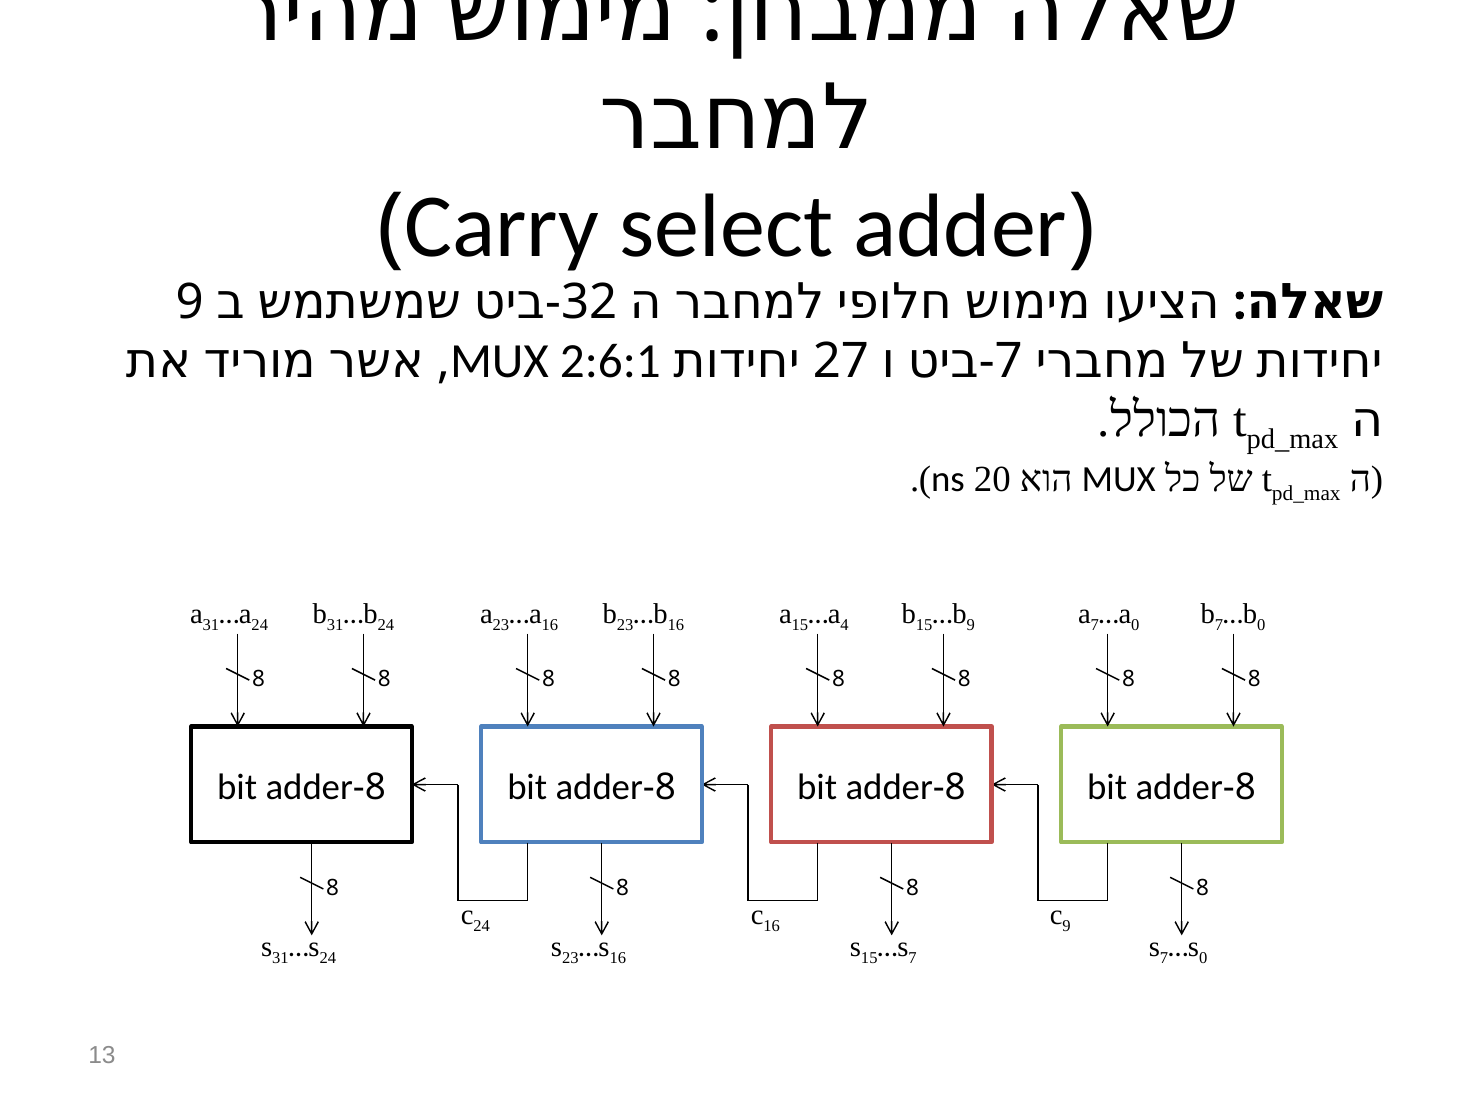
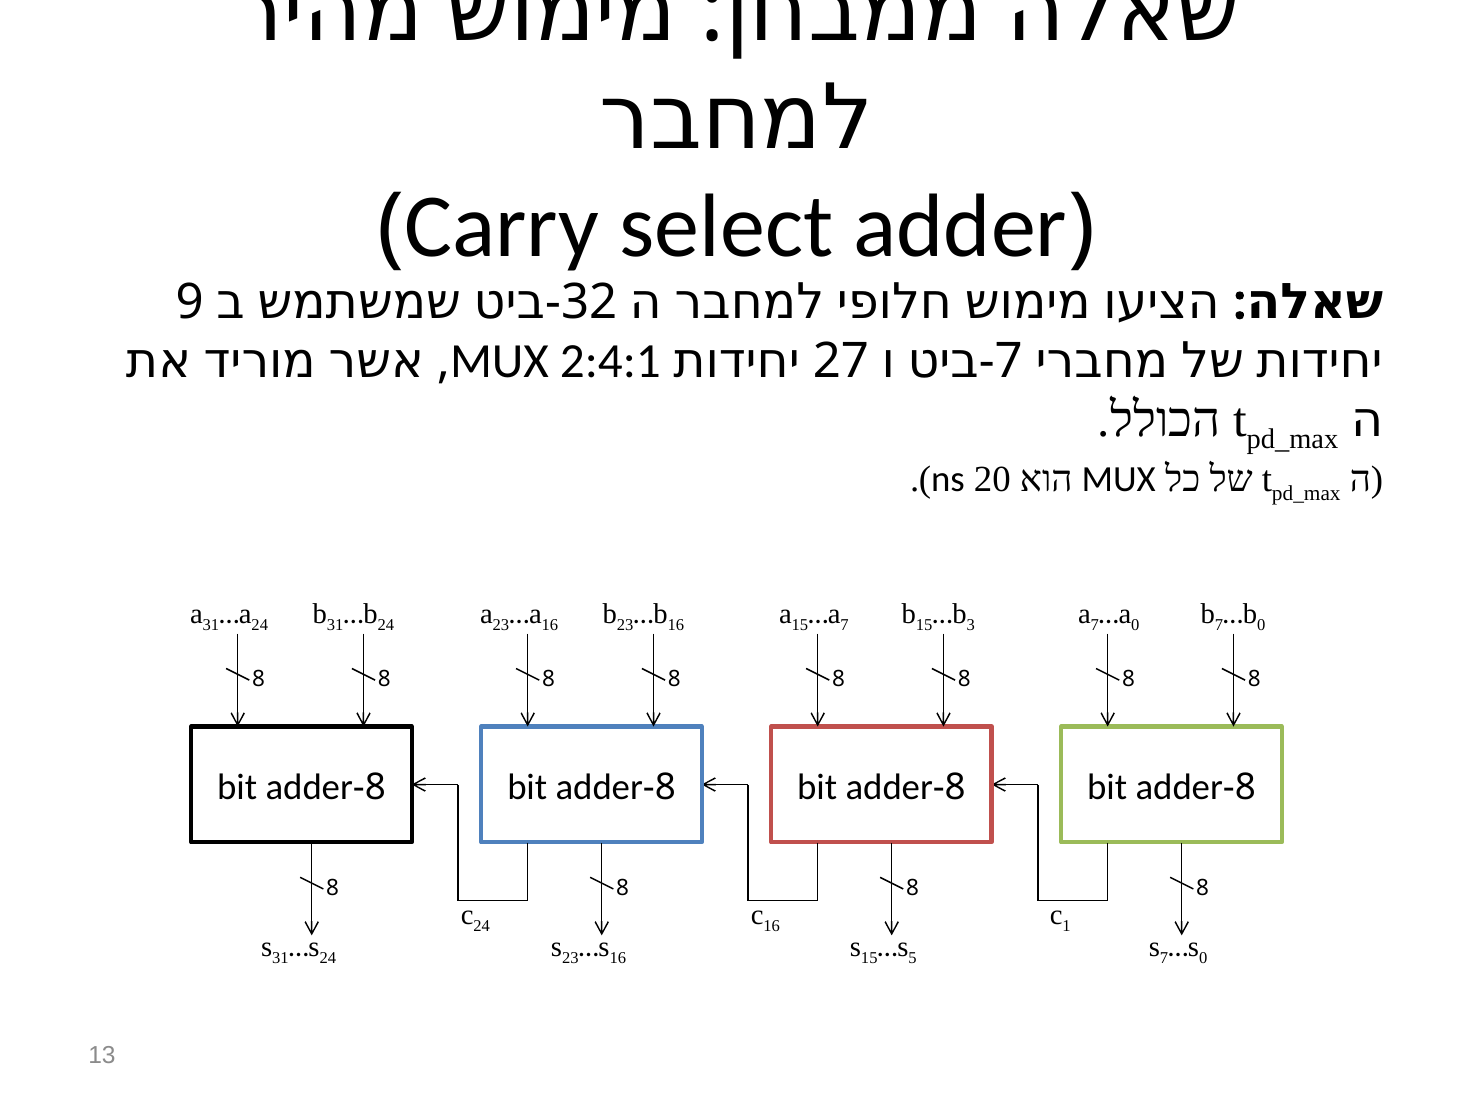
2:6:1: 2:6:1 -> 2:4:1 (610, 361)
4: 4 -> 7 (845, 625)
9: 9 -> 3 (971, 625)
9: 9 -> 1 (1067, 926)
7: 7 -> 5 (913, 958)
